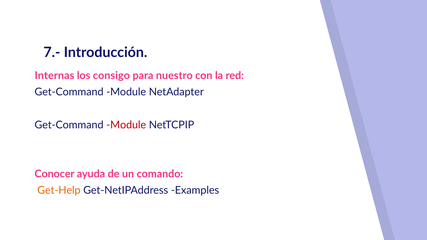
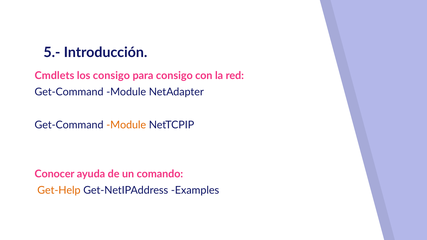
7.-: 7.- -> 5.- (52, 53)
Internas: Internas -> Cmdlets (54, 76)
para nuestro: nuestro -> consigo (174, 76)
Module colour: red -> orange (126, 125)
